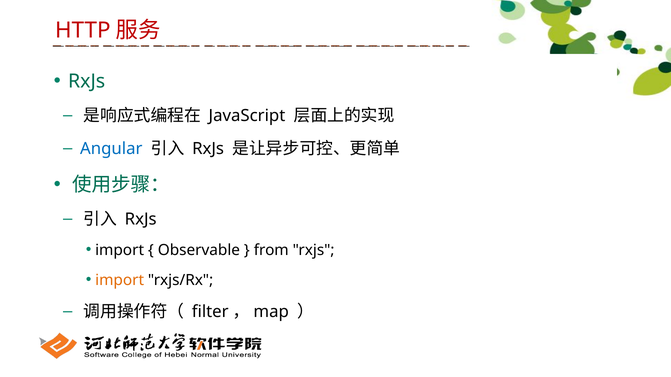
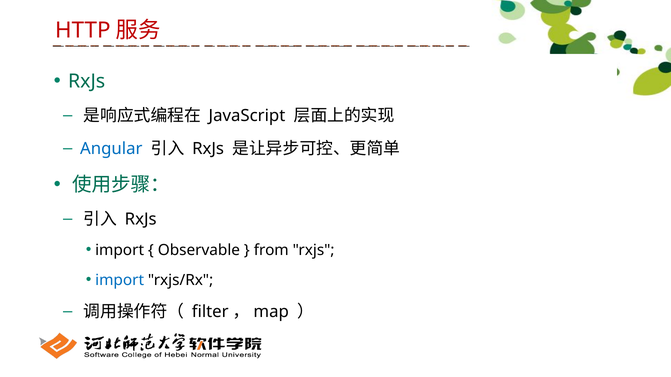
import colour: orange -> blue (120, 280)
